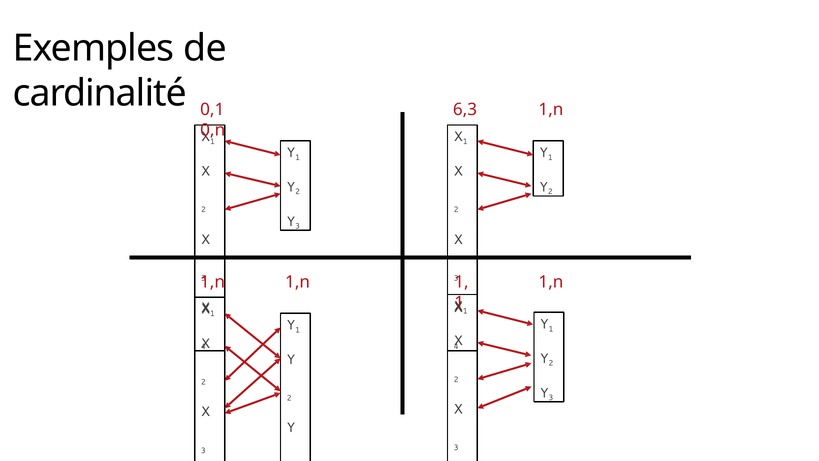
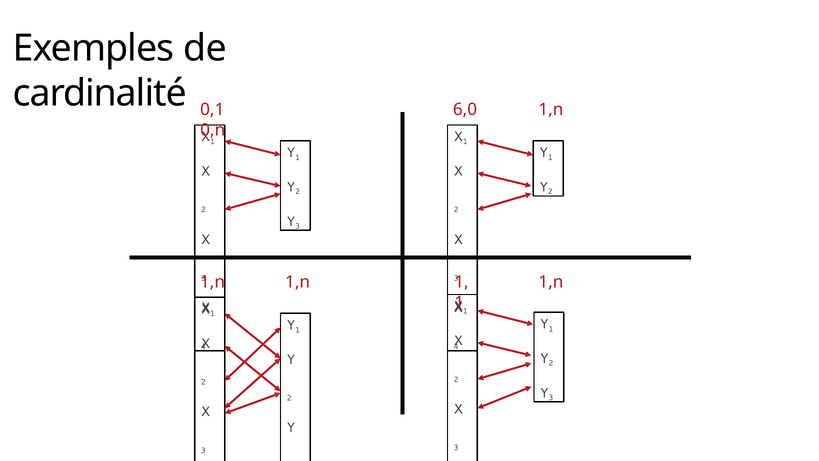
6,3: 6,3 -> 6,0 (465, 110)
